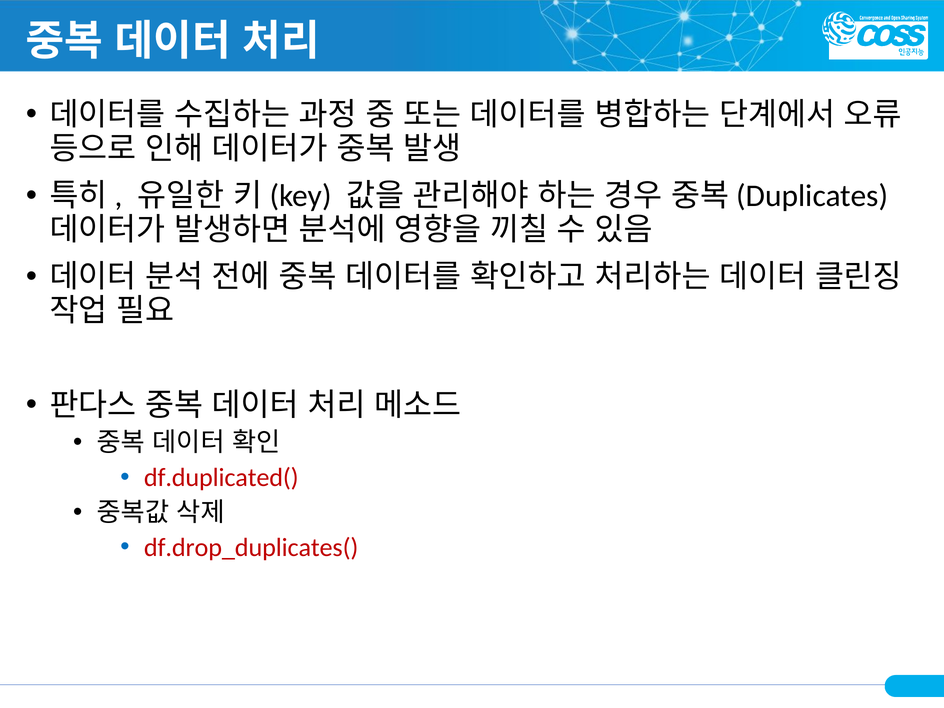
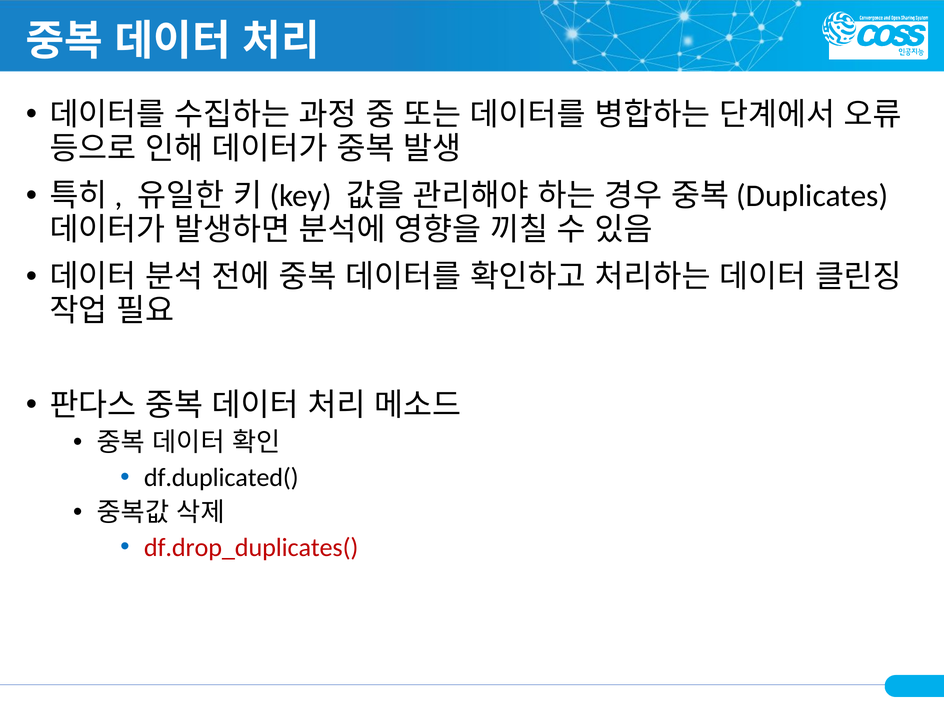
df.duplicated( colour: red -> black (221, 478)
